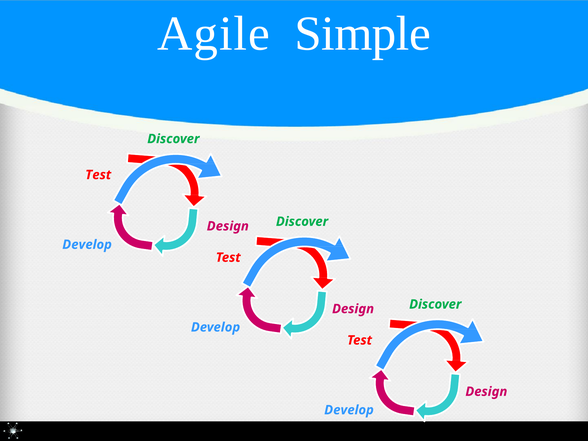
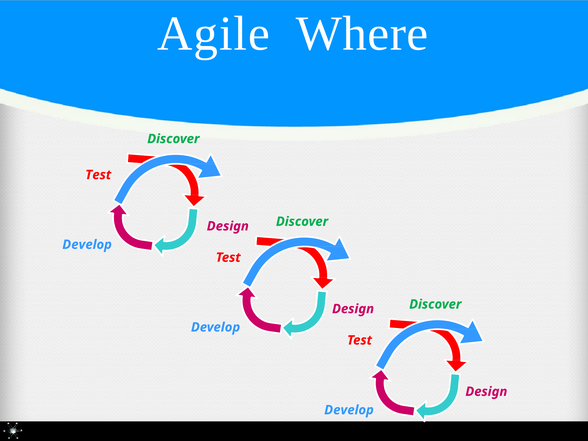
Simple: Simple -> Where (362, 34)
